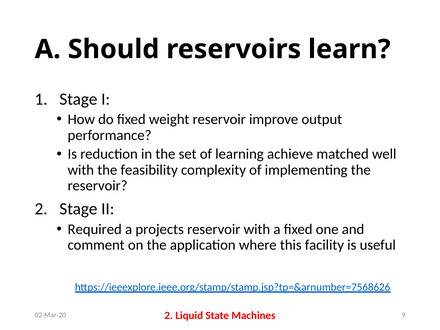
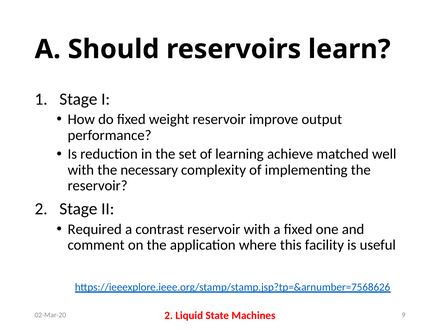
feasibility: feasibility -> necessary (149, 170)
projects: projects -> contrast (160, 229)
